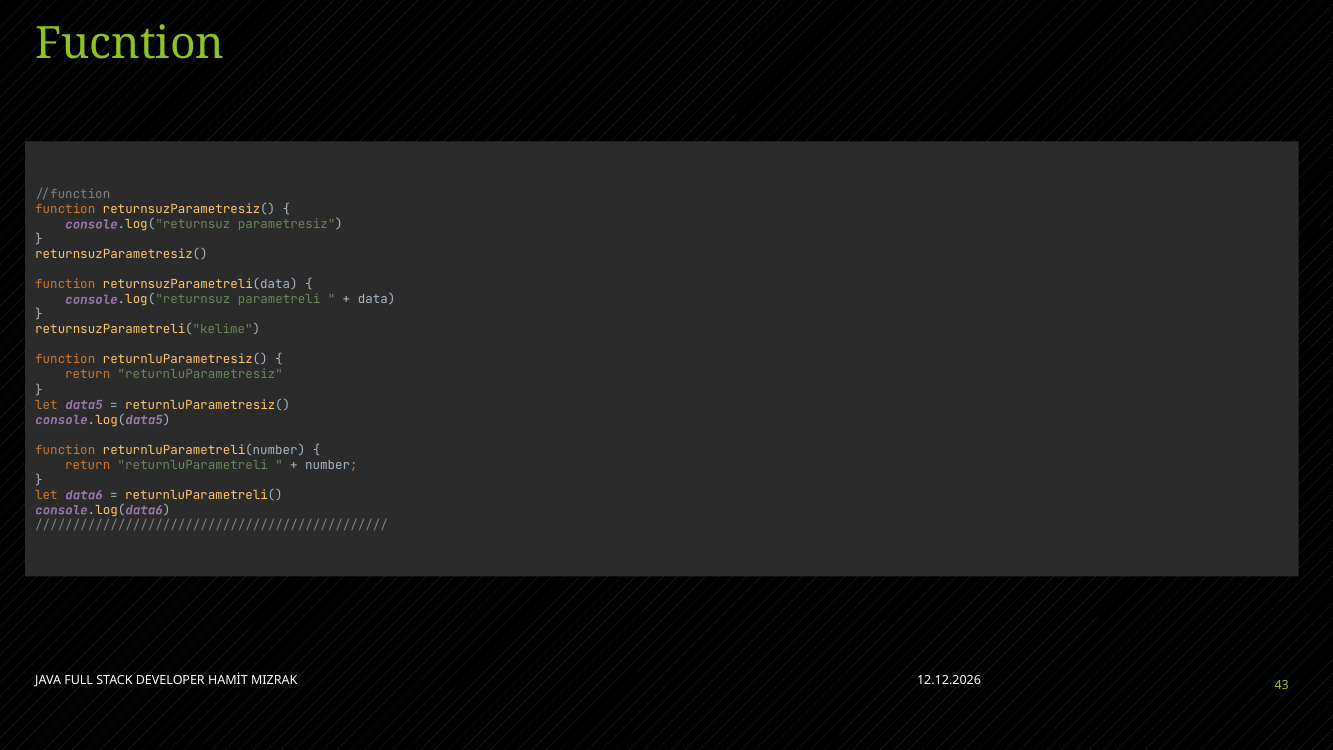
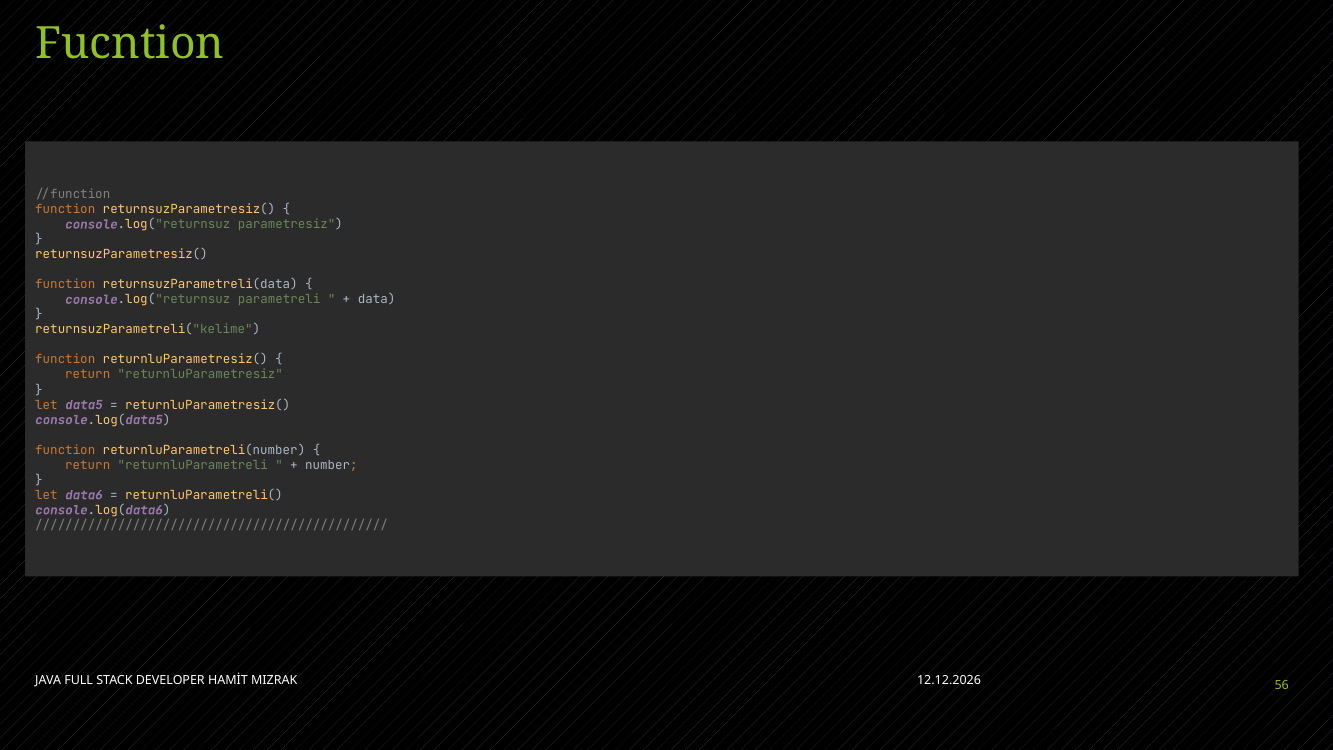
43: 43 -> 56 (1282, 685)
